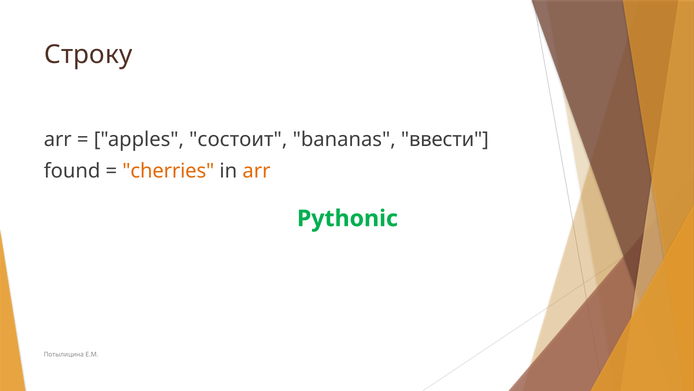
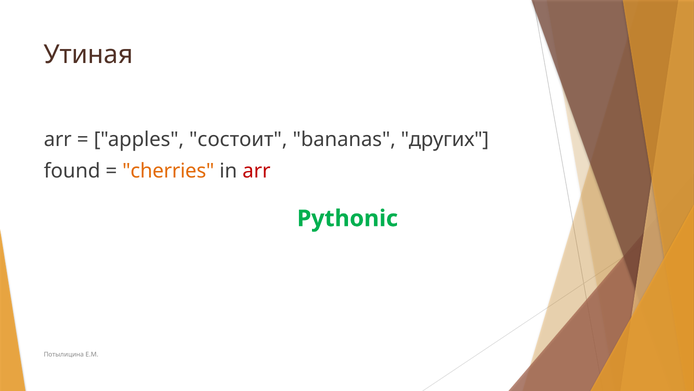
Строку: Строку -> Утиная (88, 55)
ввести: ввести -> других (445, 139)
arr colour: orange -> red (256, 171)
